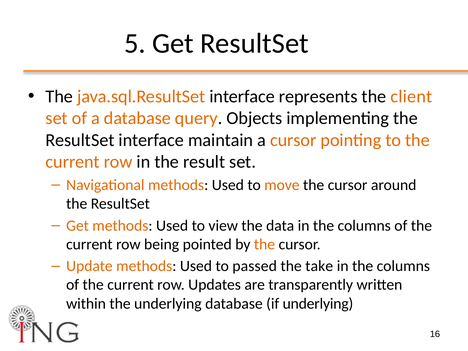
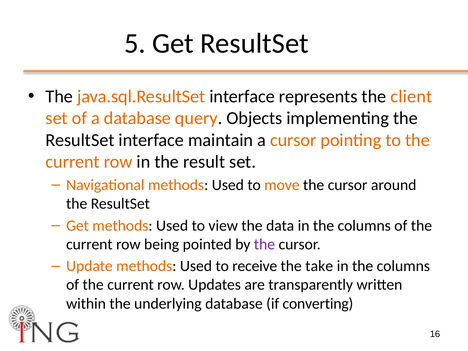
the colour: orange -> purple (264, 244)
passed: passed -> receive (255, 266)
if underlying: underlying -> converting (318, 304)
